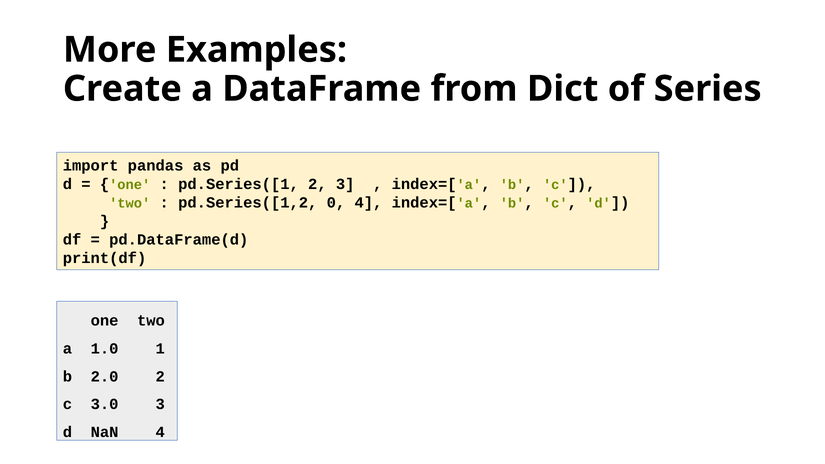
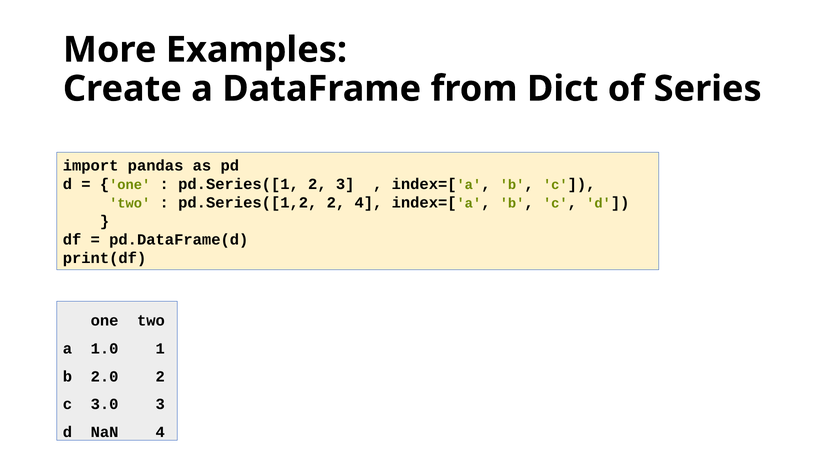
pd.Series([1,2 0: 0 -> 2 (336, 203)
